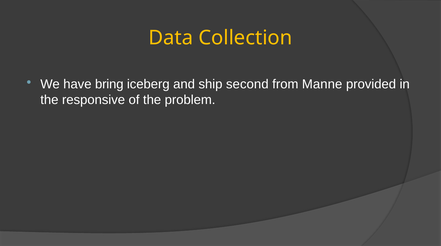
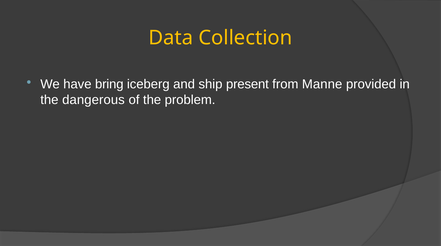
second: second -> present (247, 84)
responsive: responsive -> dangerous (93, 100)
